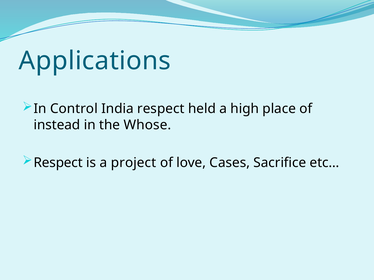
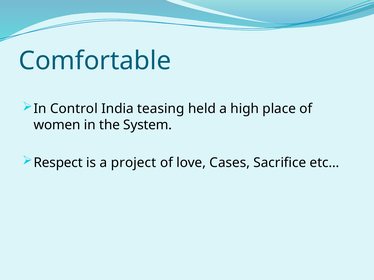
Applications: Applications -> Comfortable (95, 61)
India respect: respect -> teasing (161, 109)
instead: instead -> women (57, 125)
Whose: Whose -> System (148, 125)
